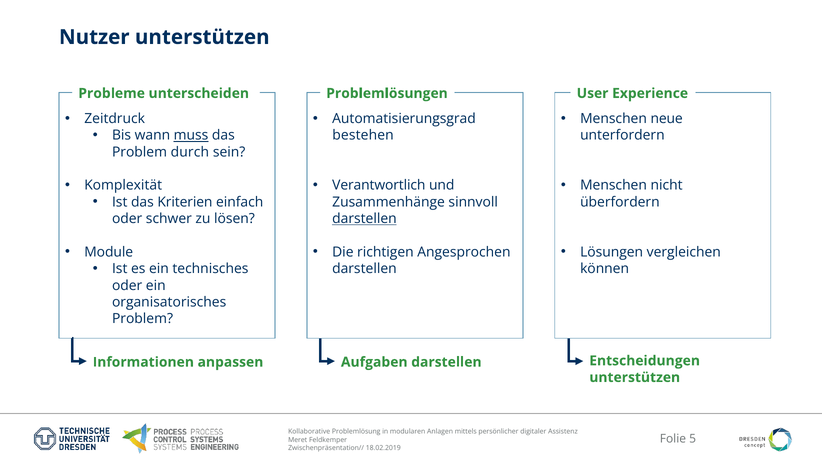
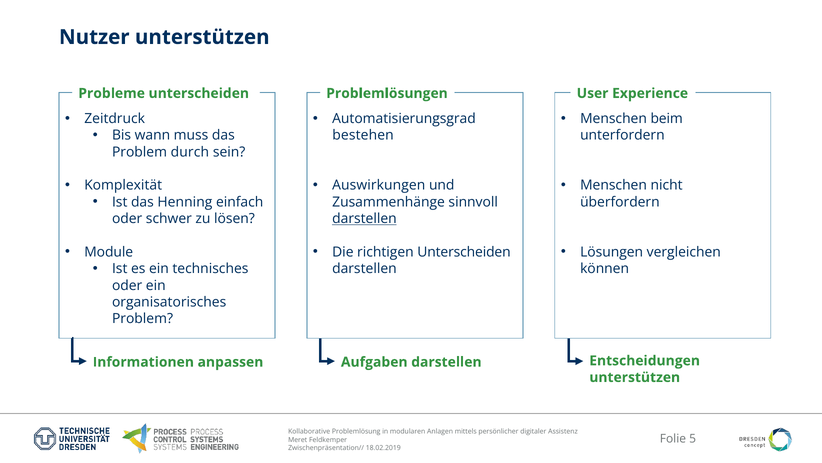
neue: neue -> beim (667, 119)
muss underline: present -> none (191, 135)
Verantwortlich: Verantwortlich -> Auswirkungen (379, 185)
Kriterien: Kriterien -> Henning (185, 202)
richtigen Angesprochen: Angesprochen -> Unterscheiden (464, 252)
